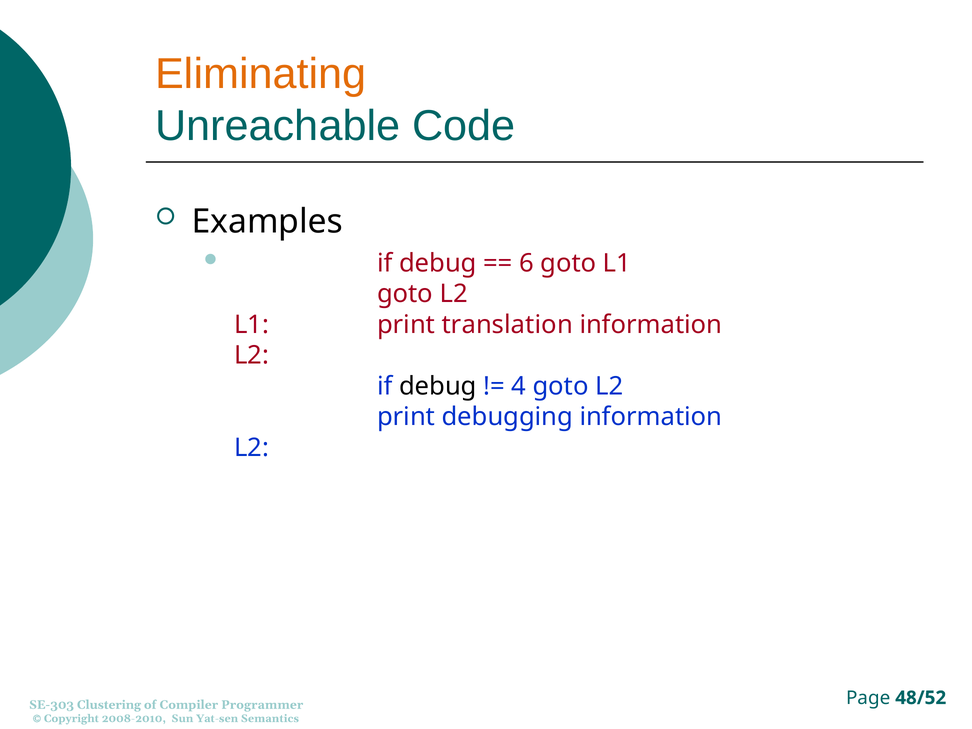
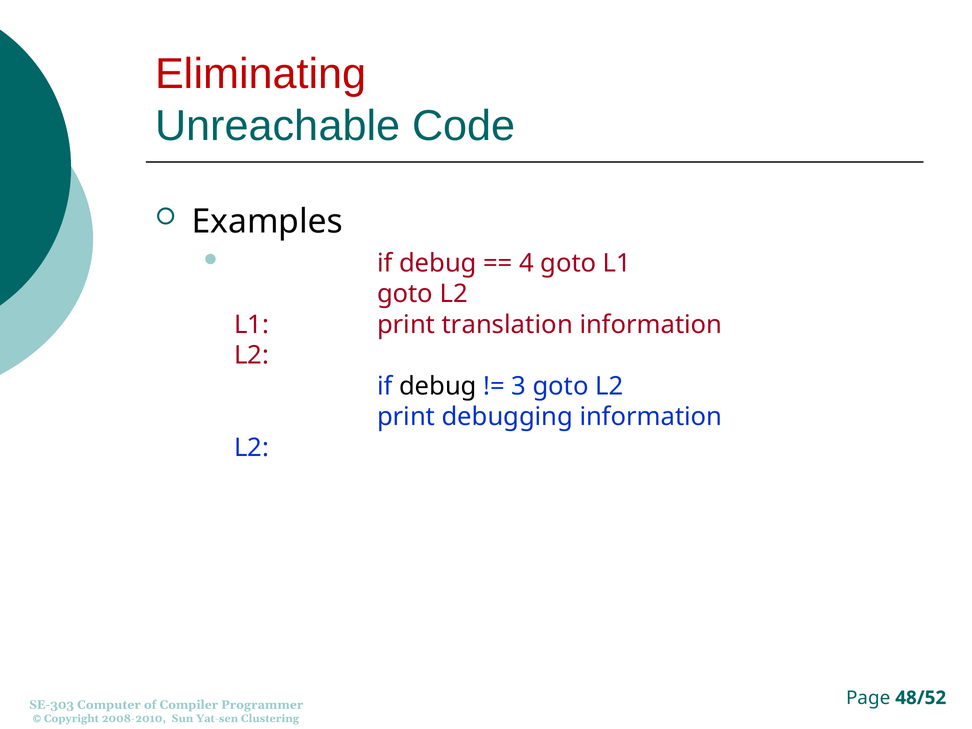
Eliminating colour: orange -> red (261, 74)
6: 6 -> 4 (526, 263)
4: 4 -> 3 (519, 386)
Clustering: Clustering -> Computer (109, 705)
Semantics: Semantics -> Clustering (270, 718)
